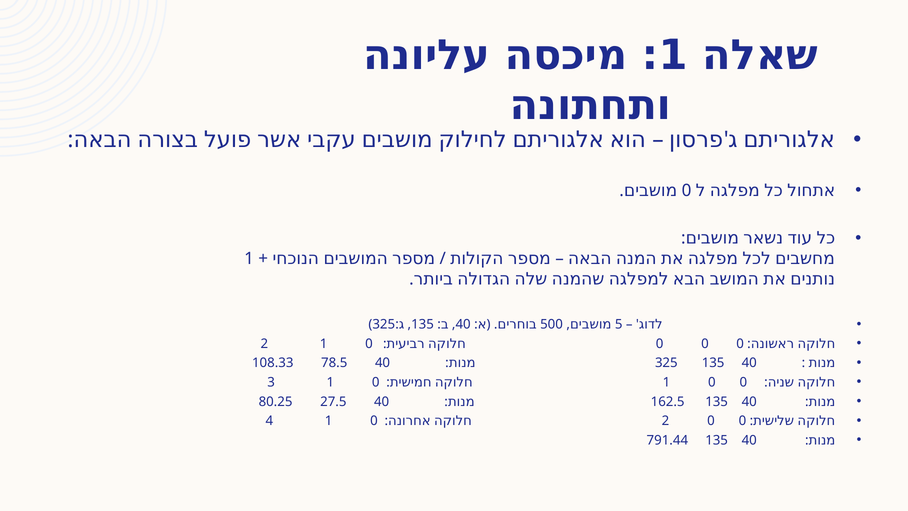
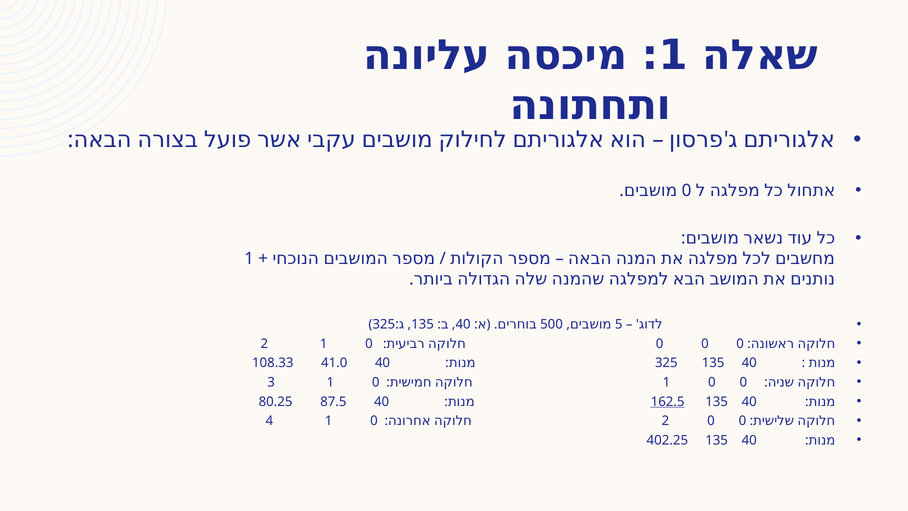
78.5: 78.5 -> 41.0 (334, 363)
27.5: 27.5 -> 87.5 (333, 401)
162.5 underline: none -> present (668, 401)
791.44: 791.44 -> 402.25 (667, 440)
